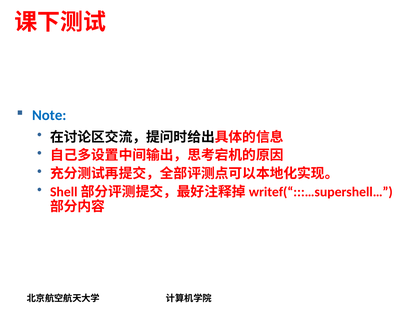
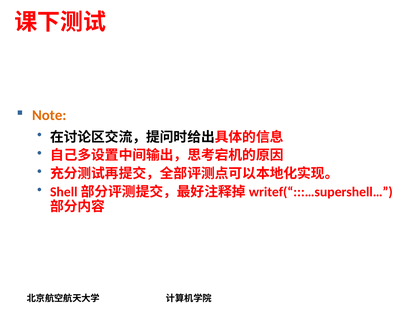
Note colour: blue -> orange (49, 115)
